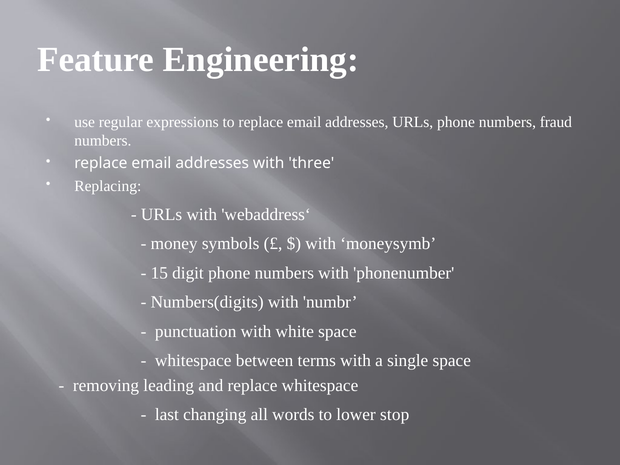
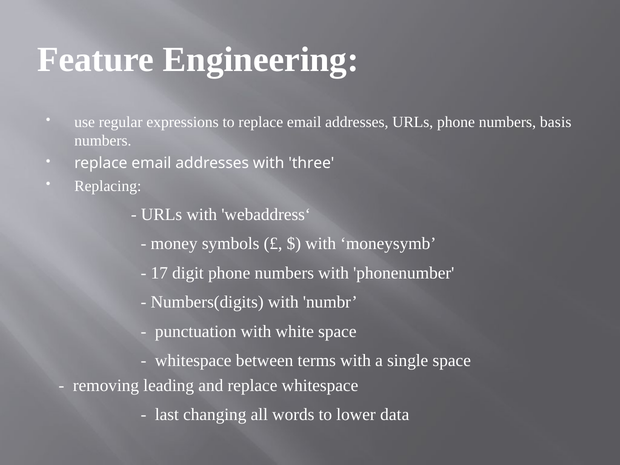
fraud: fraud -> basis (556, 122)
15: 15 -> 17 (159, 273)
stop: stop -> data (395, 415)
